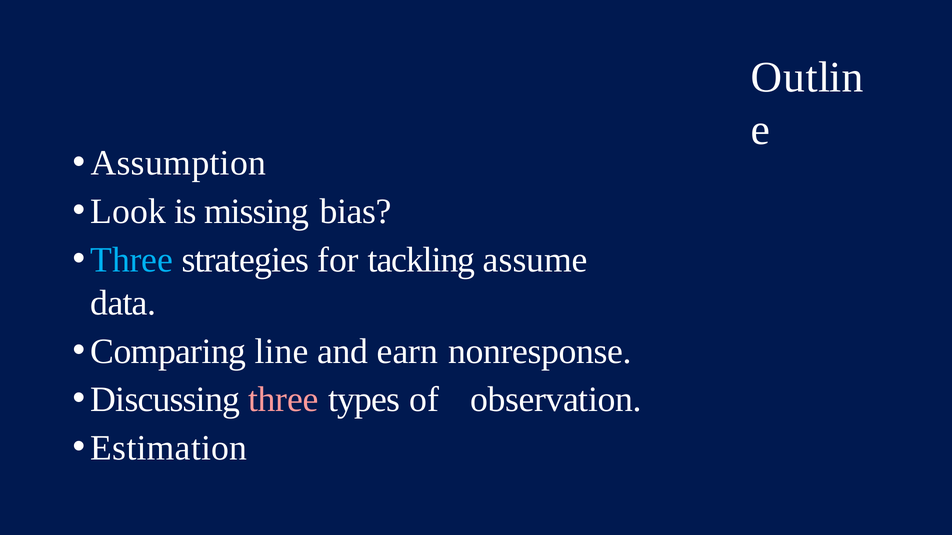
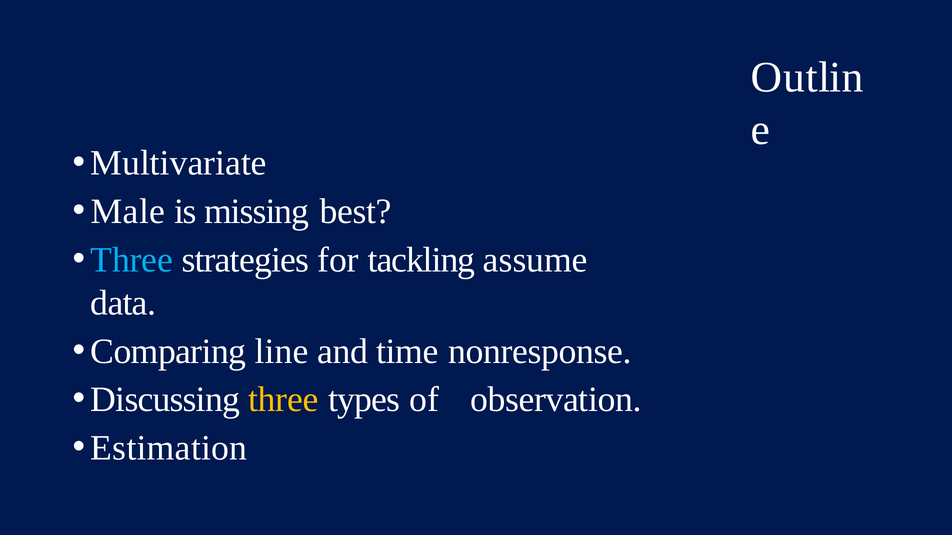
Assumption: Assumption -> Multivariate (179, 163)
Look: Look -> Male (128, 212)
bias: bias -> best (355, 212)
earn: earn -> time (408, 352)
three colour: pink -> yellow (283, 400)
